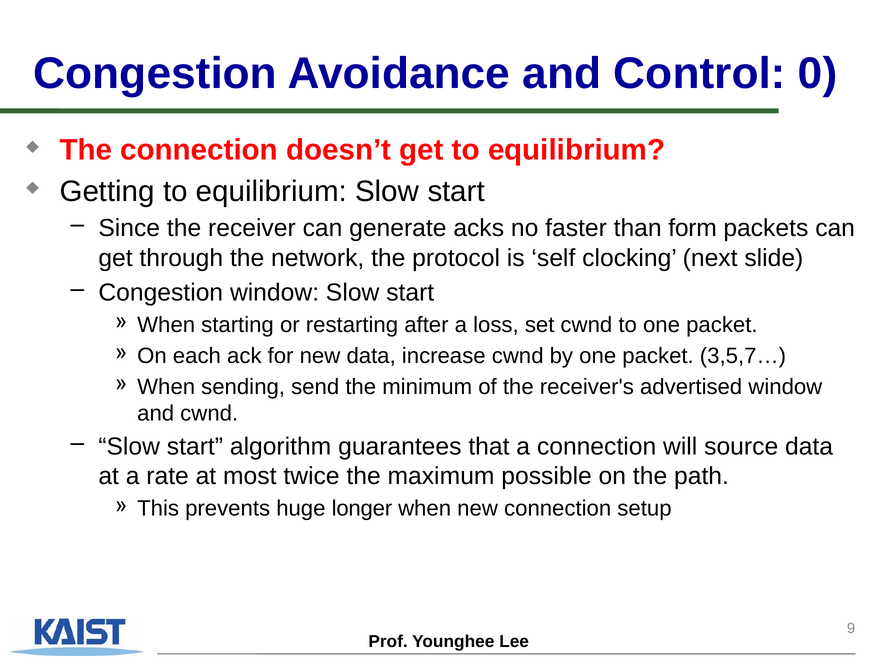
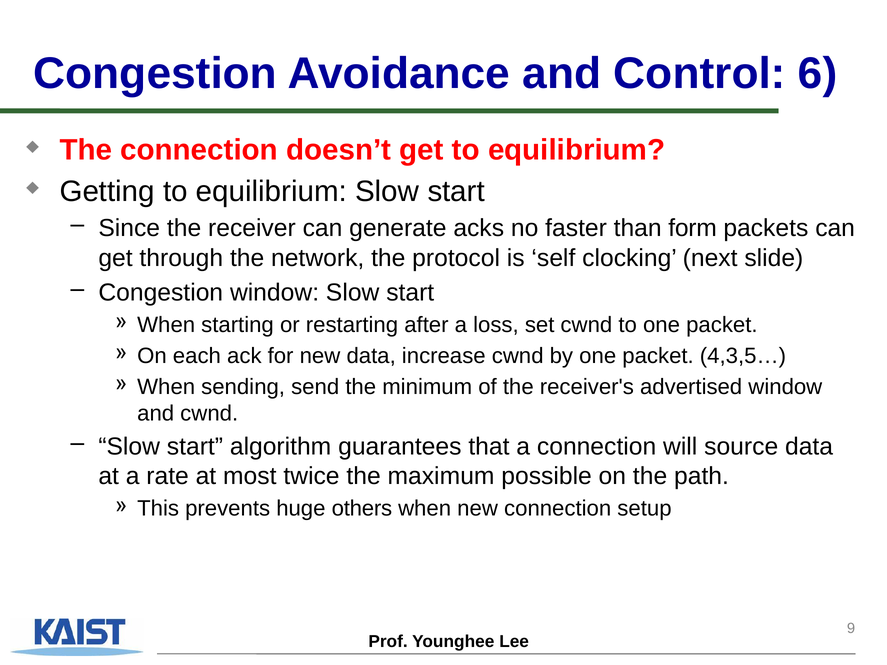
0: 0 -> 6 (818, 74)
3,5,7…: 3,5,7… -> 4,3,5… (743, 356)
longer: longer -> others (362, 509)
